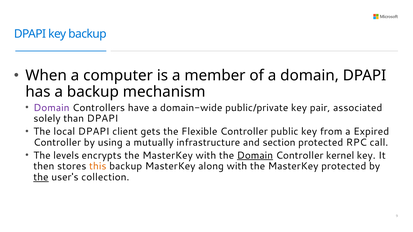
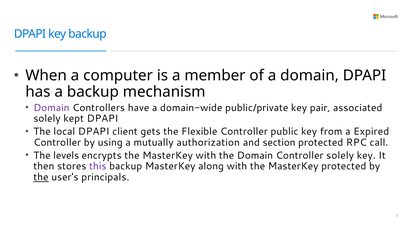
than: than -> kept (74, 119)
infrastructure: infrastructure -> authorization (208, 143)
Domain underline: present -> none (255, 156)
Controller kernel: kernel -> solely (340, 156)
this colour: orange -> purple (98, 166)
collection: collection -> principals (105, 177)
